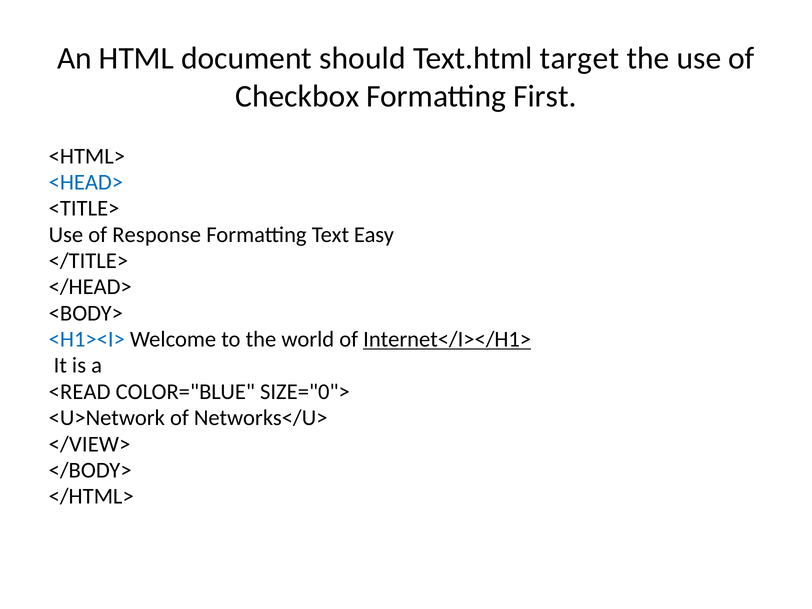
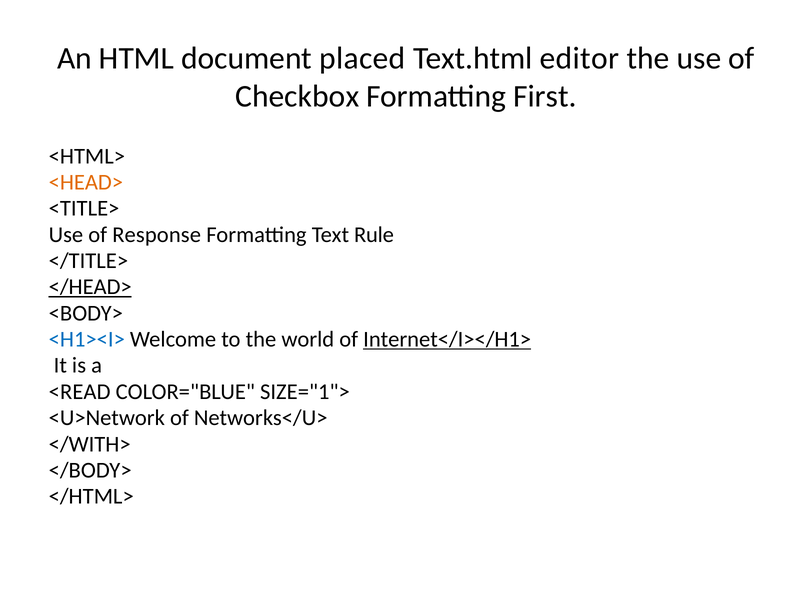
should: should -> placed (362, 58)
target: target -> editor (580, 58)
<HEAD> colour: blue -> orange (86, 182)
Easy: Easy -> Rule (374, 235)
</HEAD> underline: none -> present (90, 287)
SIZE="0">: SIZE="0"> -> SIZE="1"> (305, 392)
</VIEW>: </VIEW> -> </WITH> (90, 444)
